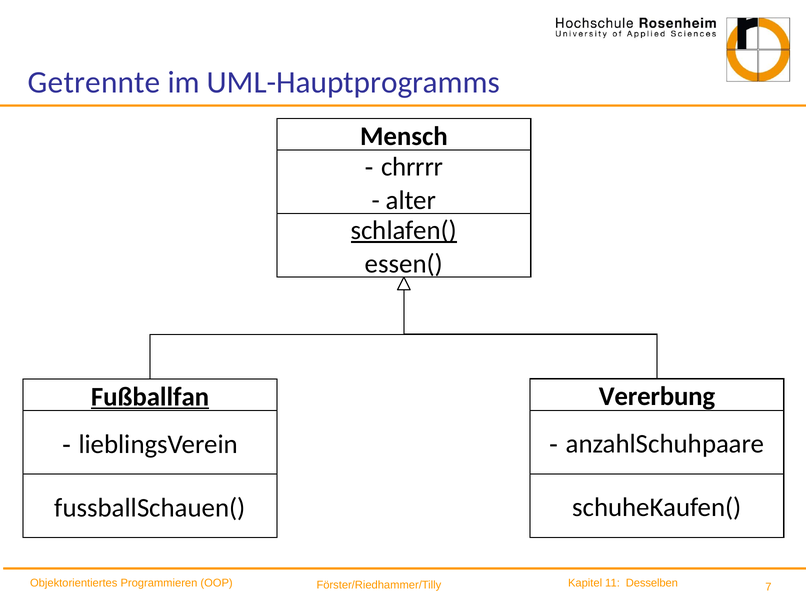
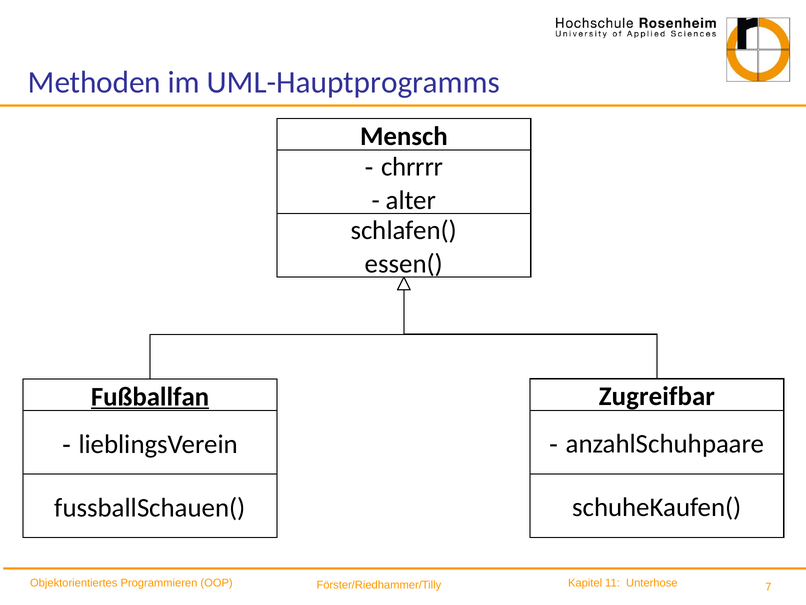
Getrennte: Getrennte -> Methoden (94, 83)
schlafen( underline: present -> none (404, 230)
Vererbung: Vererbung -> Zugreifbar (657, 396)
Desselben: Desselben -> Unterhose (652, 583)
